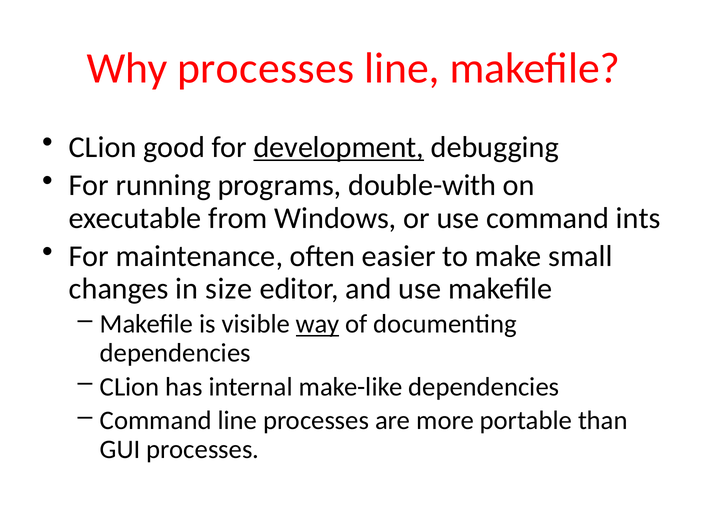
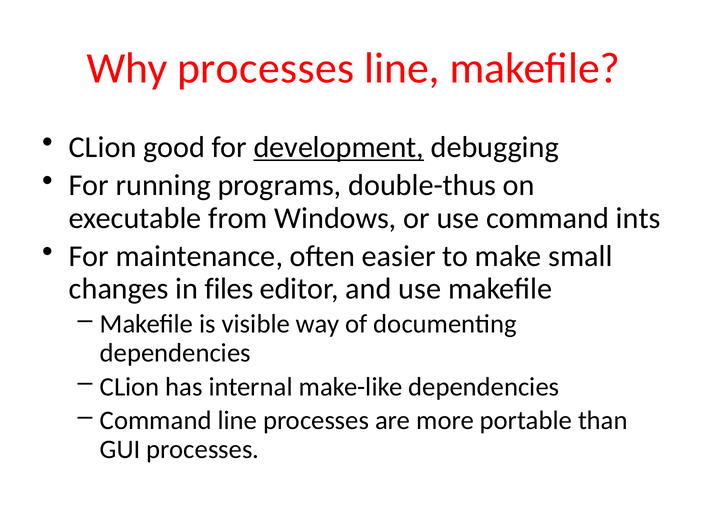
double-with: double-with -> double-thus (422, 186)
size: size -> files (229, 289)
way underline: present -> none (318, 325)
